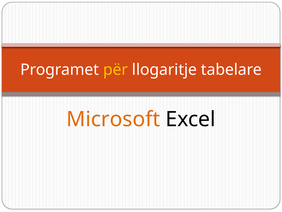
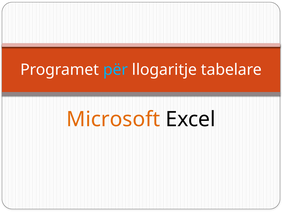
për colour: yellow -> light blue (115, 69)
